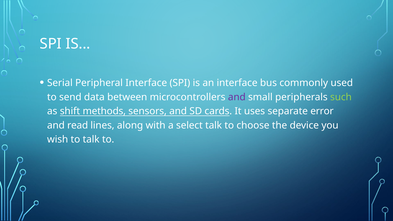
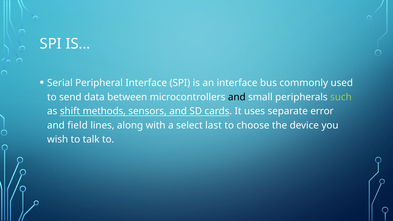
and colour: purple -> black (237, 97)
read: read -> field (78, 125)
select talk: talk -> last (214, 125)
